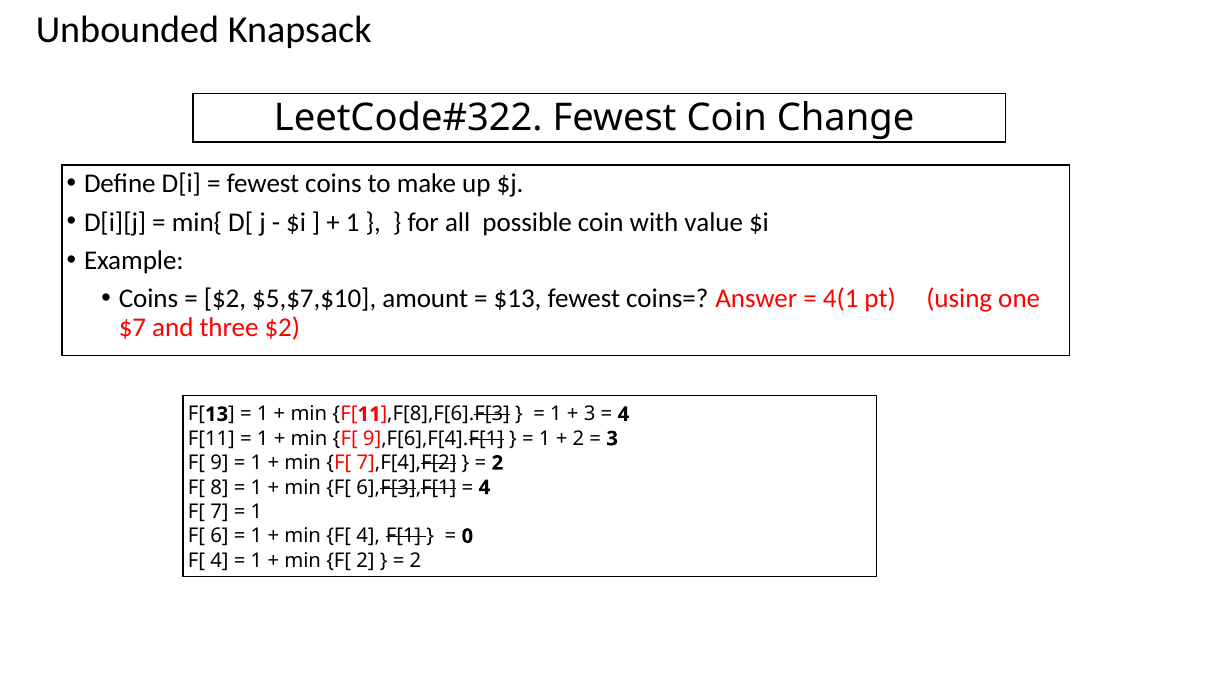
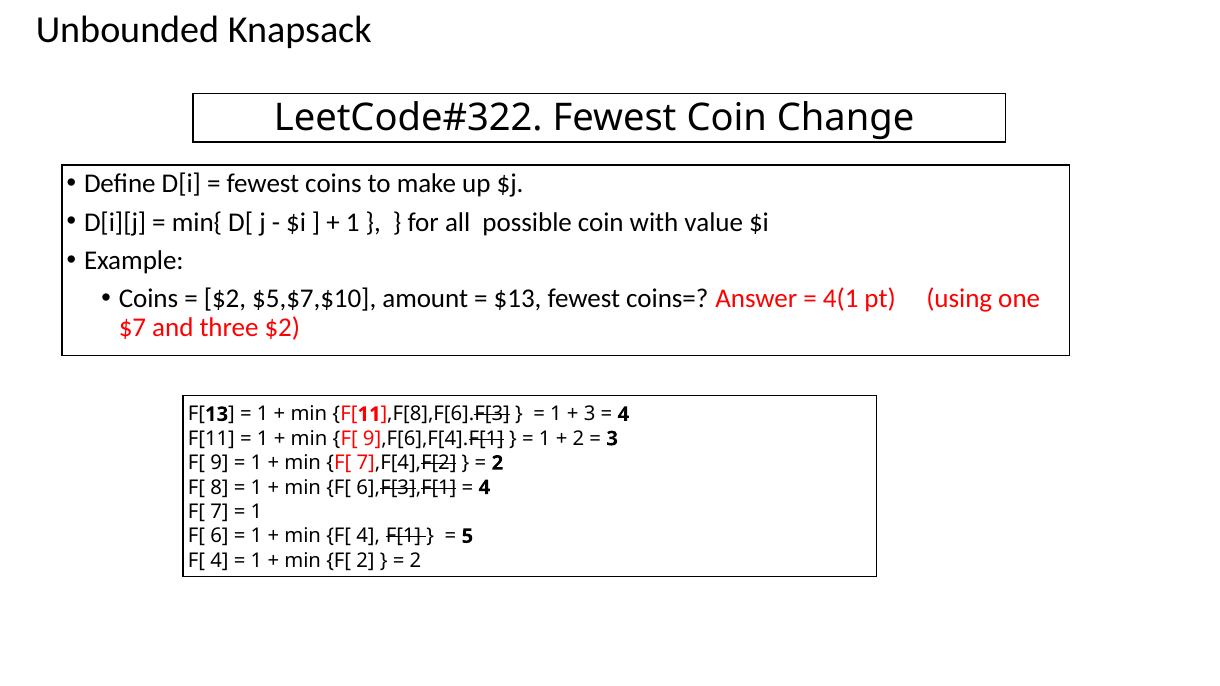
0: 0 -> 5 (467, 536)
